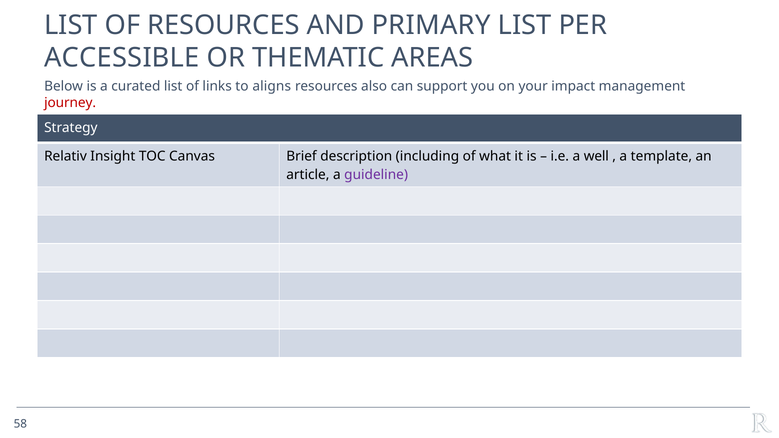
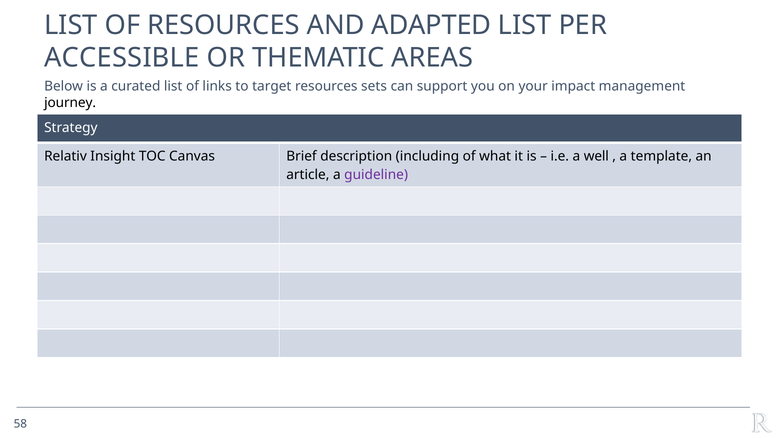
PRIMARY: PRIMARY -> ADAPTED (431, 25)
aligns: aligns -> target (272, 86)
also: also -> sets (374, 86)
journey colour: red -> black (70, 103)
